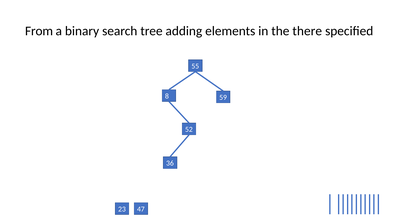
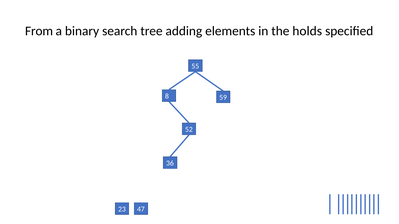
there: there -> holds (307, 31)
